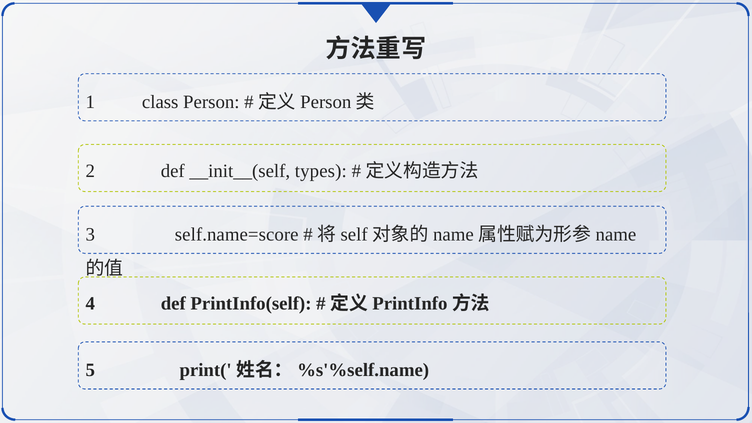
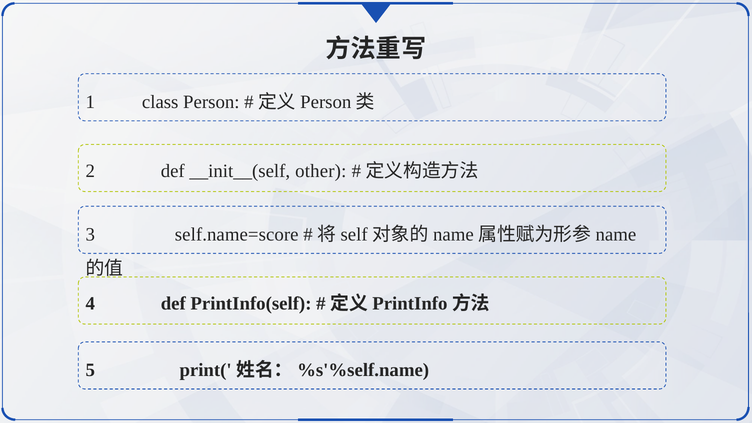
types: types -> other (321, 171)
